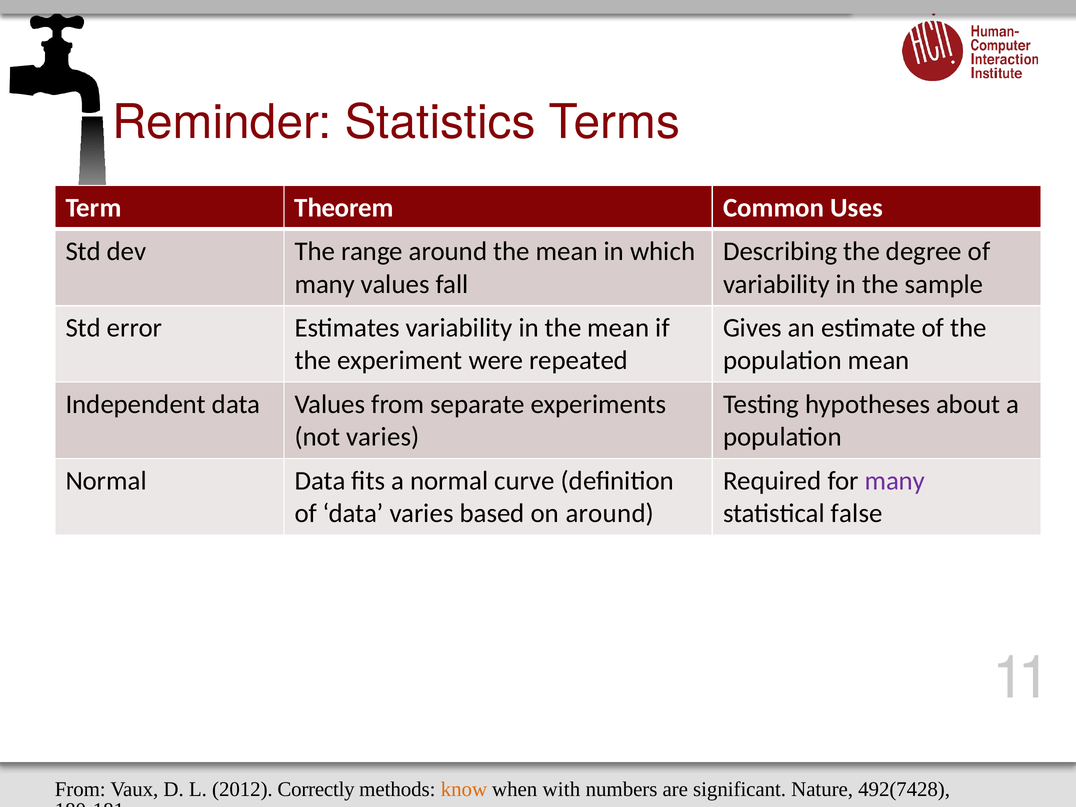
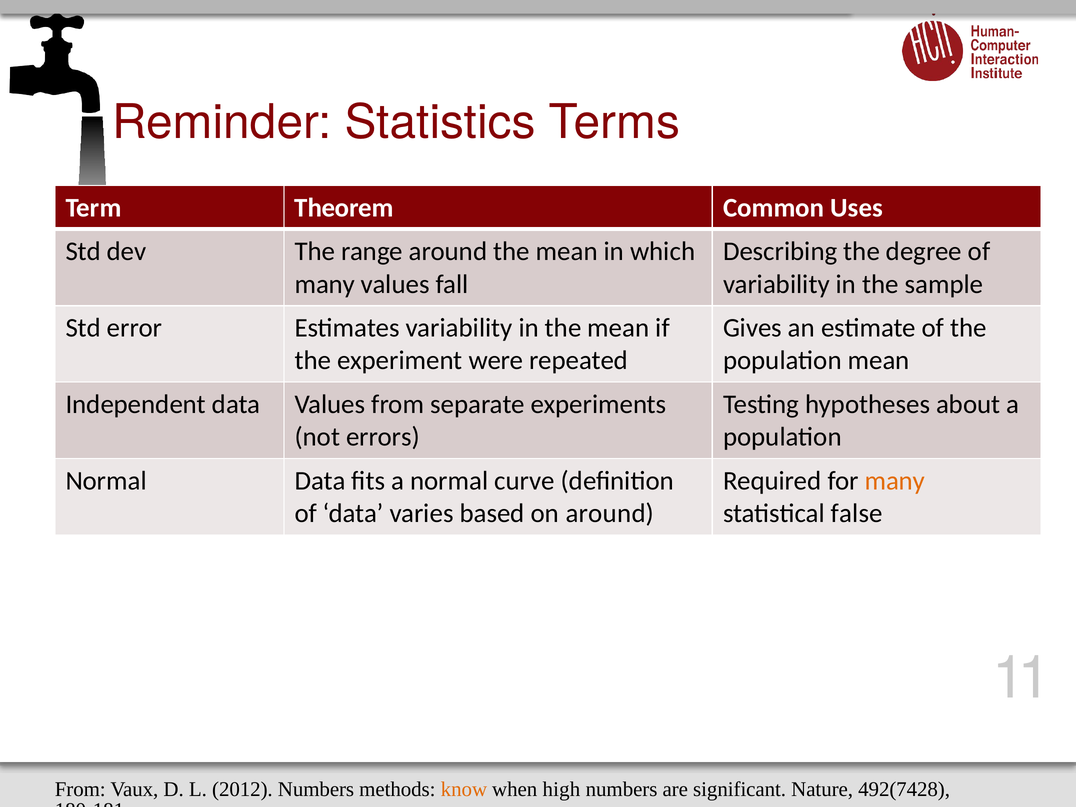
not varies: varies -> errors (383, 437)
many colour: purple -> orange (895, 481)
2012 Correctly: Correctly -> Numbers (316, 789)
with: with -> high (561, 789)
